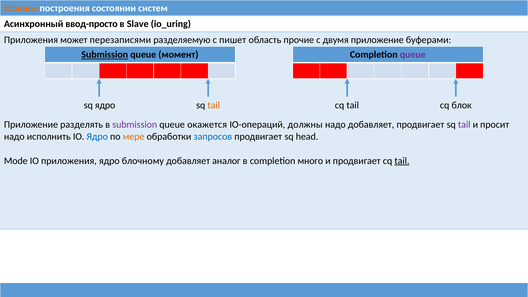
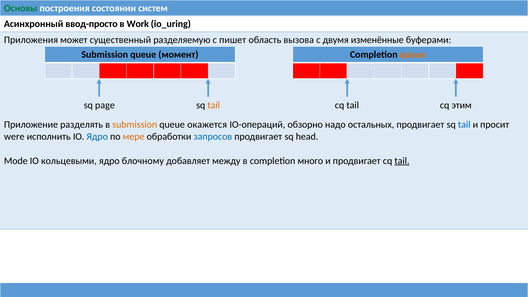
Основы colour: orange -> green (21, 8)
Slave: Slave -> Work (138, 24)
перезаписями: перезаписями -> существенный (120, 40)
прочие: прочие -> вызова (299, 40)
двумя приложение: приложение -> изменённые (377, 40)
Submission underline: present -> none (105, 55)
queue colour: purple -> orange (413, 55)
sq ядро: ядро -> page (105, 105)
блок: блок -> этим (462, 105)
submission colour: purple -> orange (135, 125)
должны: должны -> обзорно (305, 125)
надо добавляет: добавляет -> остальных (371, 125)
tail colour: purple -> blue (464, 125)
надо: надо -> were (14, 137)
IO приложения: приложения -> кольцевыми (69, 161)
аналог: аналог -> между (226, 161)
